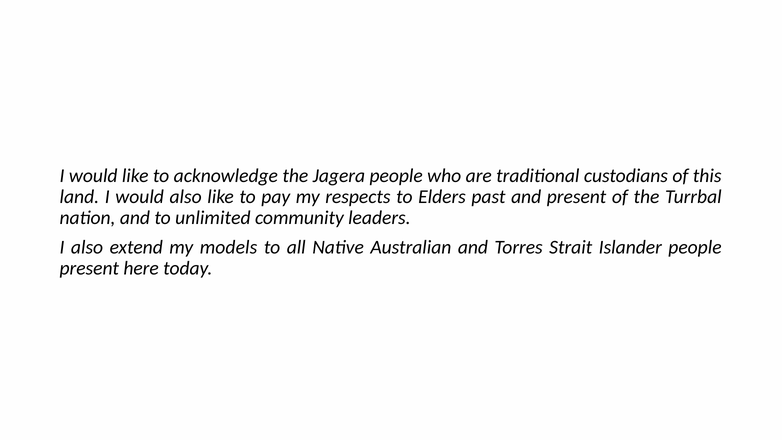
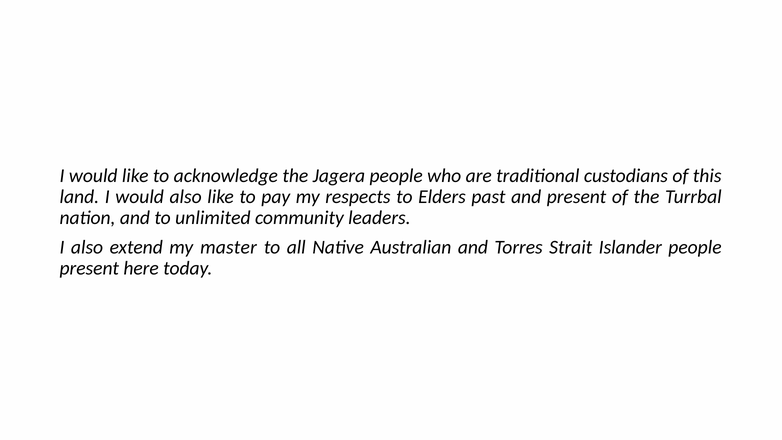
models: models -> master (228, 247)
